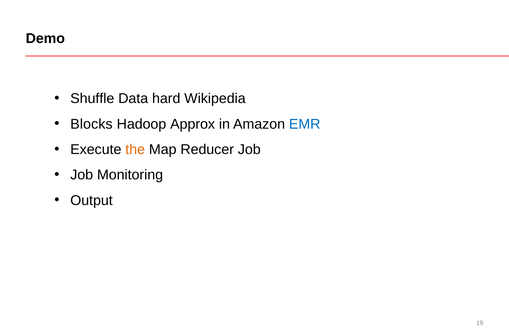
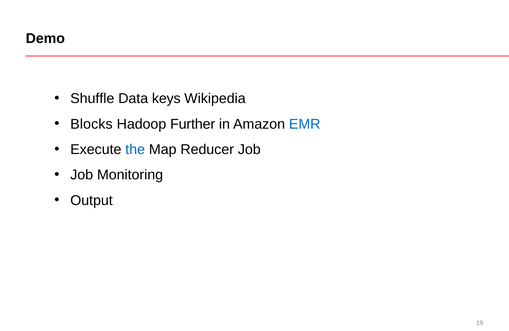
hard: hard -> keys (166, 99)
Approx: Approx -> Further (193, 124)
the colour: orange -> blue (135, 149)
